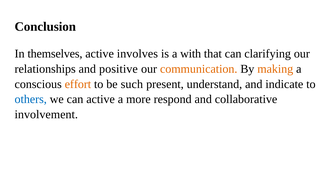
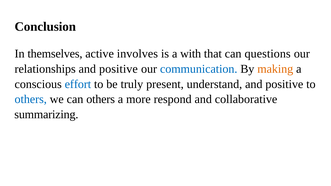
clarifying: clarifying -> questions (268, 54)
communication colour: orange -> blue (199, 69)
effort colour: orange -> blue (78, 84)
such: such -> truly (132, 84)
understand and indicate: indicate -> positive (284, 84)
can active: active -> others (101, 99)
involvement: involvement -> summarizing (46, 115)
